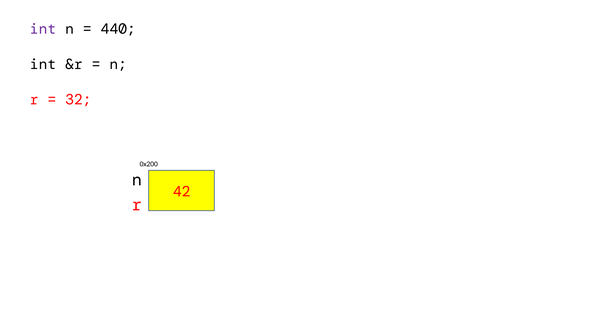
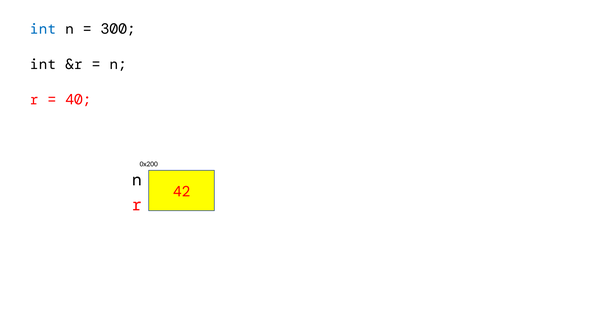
int colour: purple -> blue (43, 29)
440: 440 -> 300 (118, 29)
32: 32 -> 40 (78, 100)
